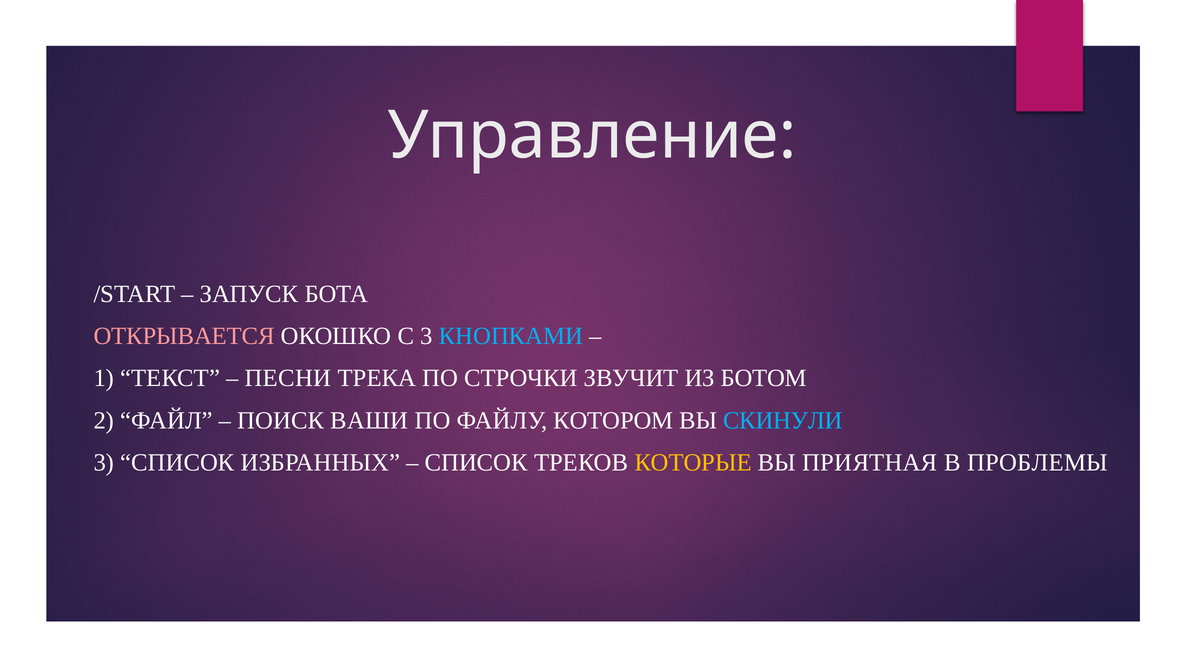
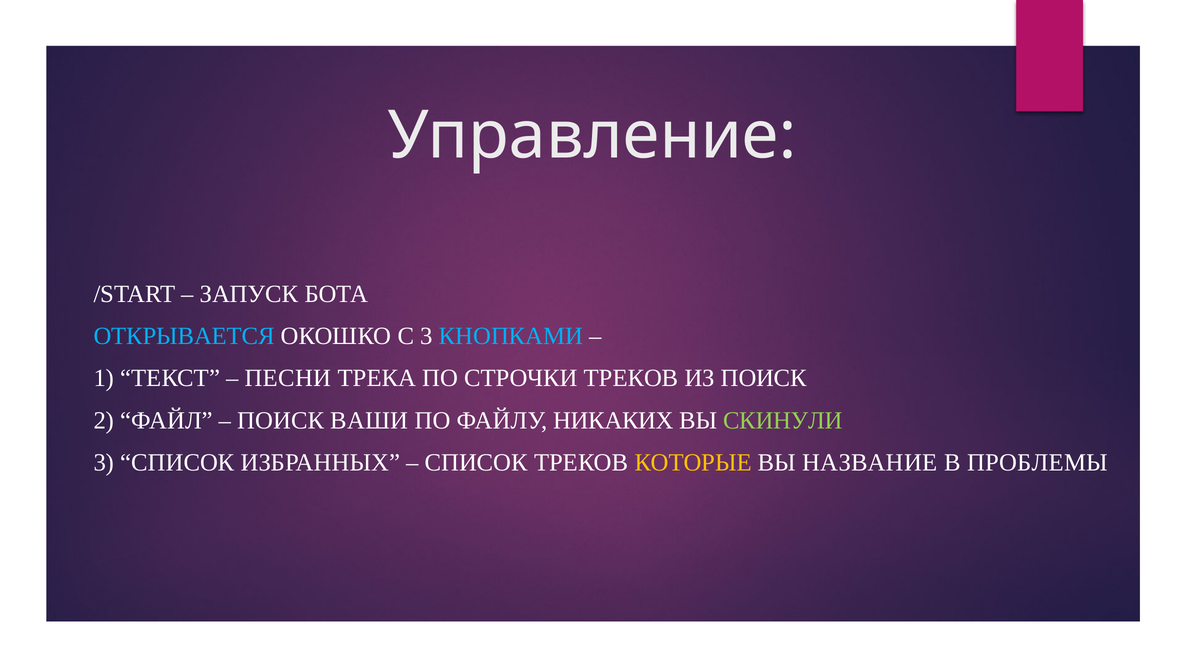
ОТКРЫВАЕТСЯ colour: pink -> light blue (184, 336)
СТРОЧКИ ЗВУЧИТ: ЗВУЧИТ -> ТРЕКОВ (631, 378)
ИЗ БОТОМ: БОТОМ -> ПОИСК (764, 378)
КОТОРОМ: КОТОРОМ -> НИКАКИХ (613, 420)
СКИНУЛИ colour: light blue -> light green (783, 420)
ПРИЯТНАЯ: ПРИЯТНАЯ -> НАЗВАНИЕ (870, 462)
